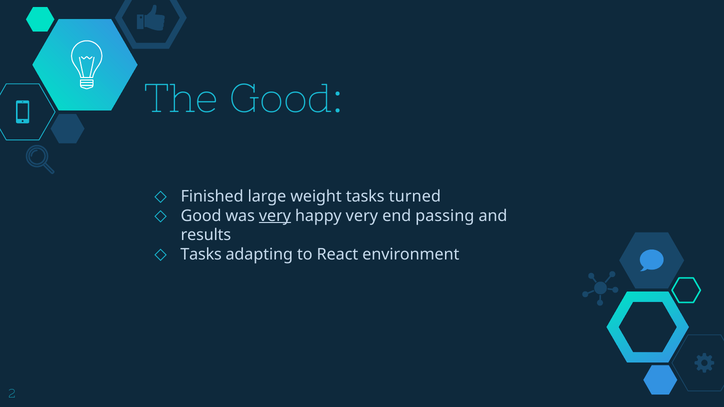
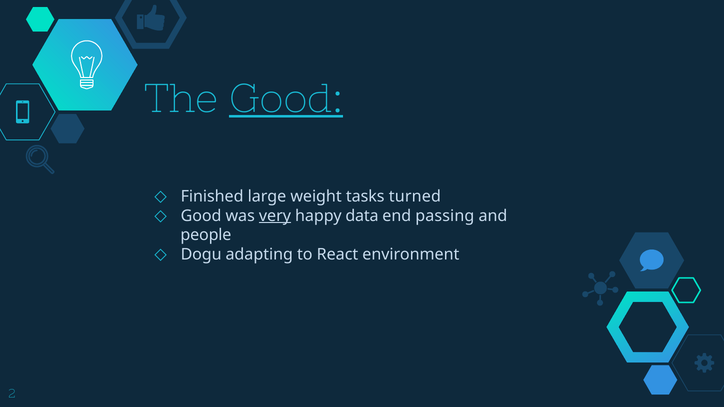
Good underline: none -> present (286, 99)
happy very: very -> data (362, 216)
results: results -> people (206, 235)
Tasks: Tasks -> Dogu (201, 254)
